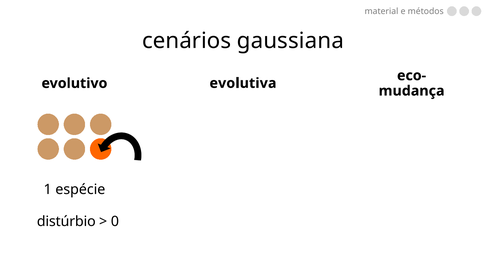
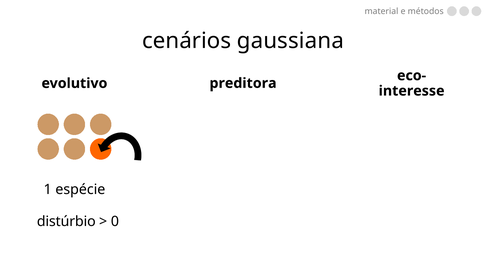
evolutiva: evolutiva -> preditora (243, 83)
mudança: mudança -> interesse (412, 91)
